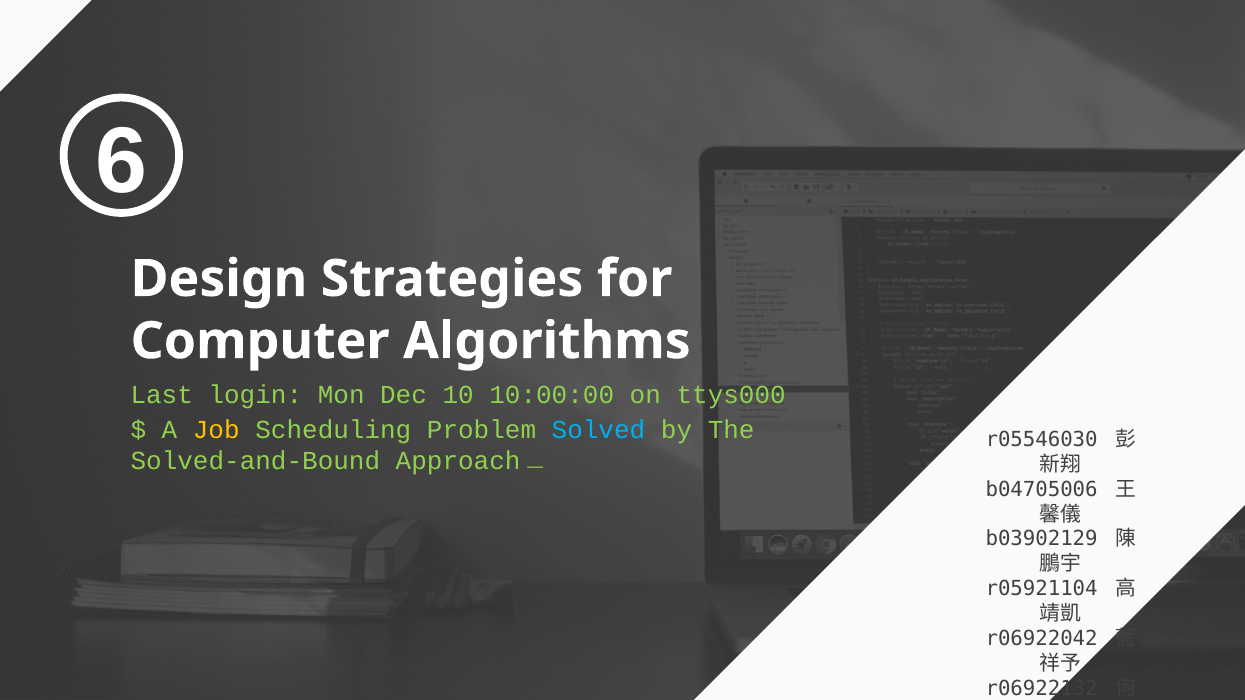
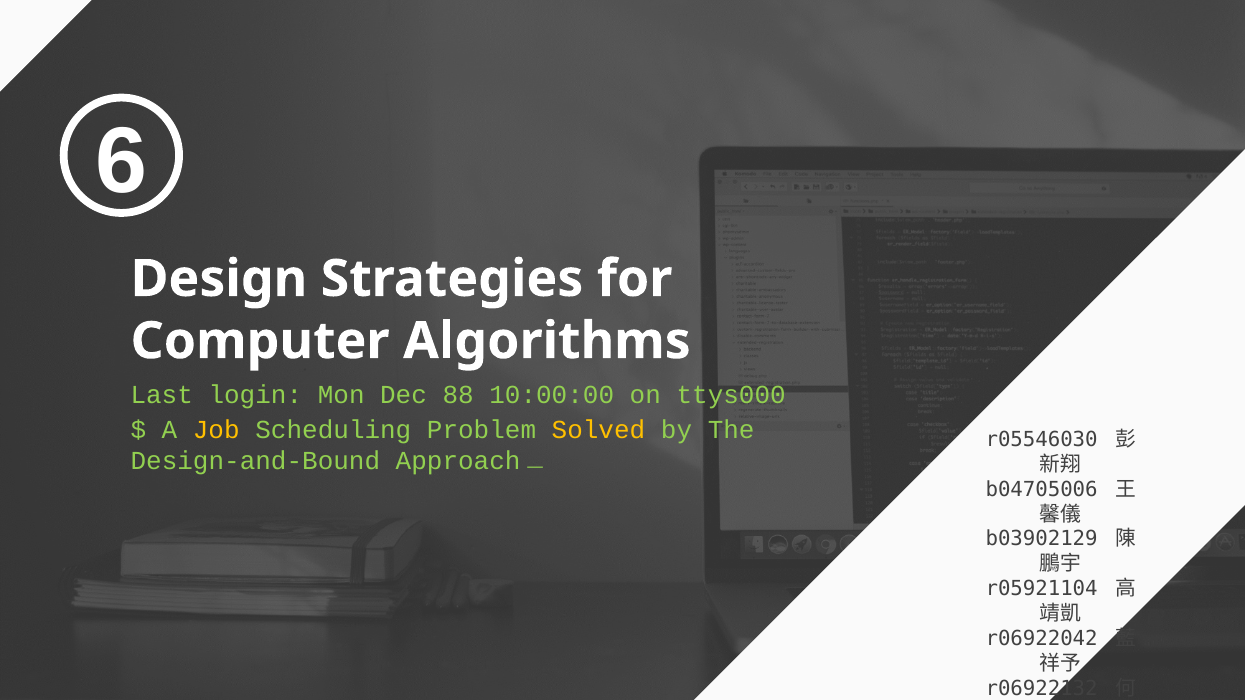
10: 10 -> 88 (458, 396)
Solved colour: light blue -> yellow (598, 430)
Solved-and-Bound: Solved-and-Bound -> Design-and-Bound (255, 461)
